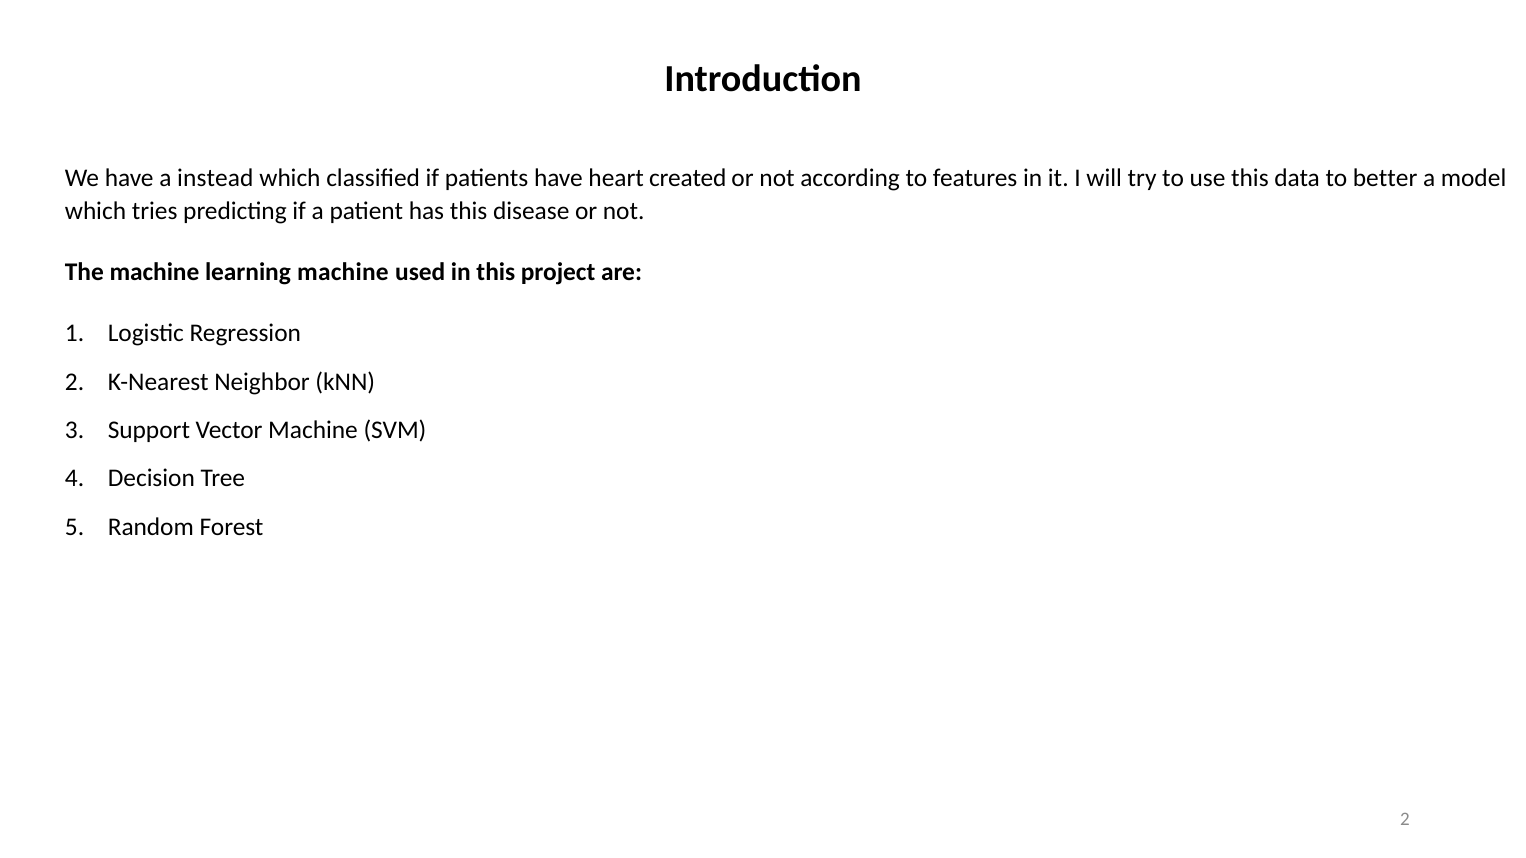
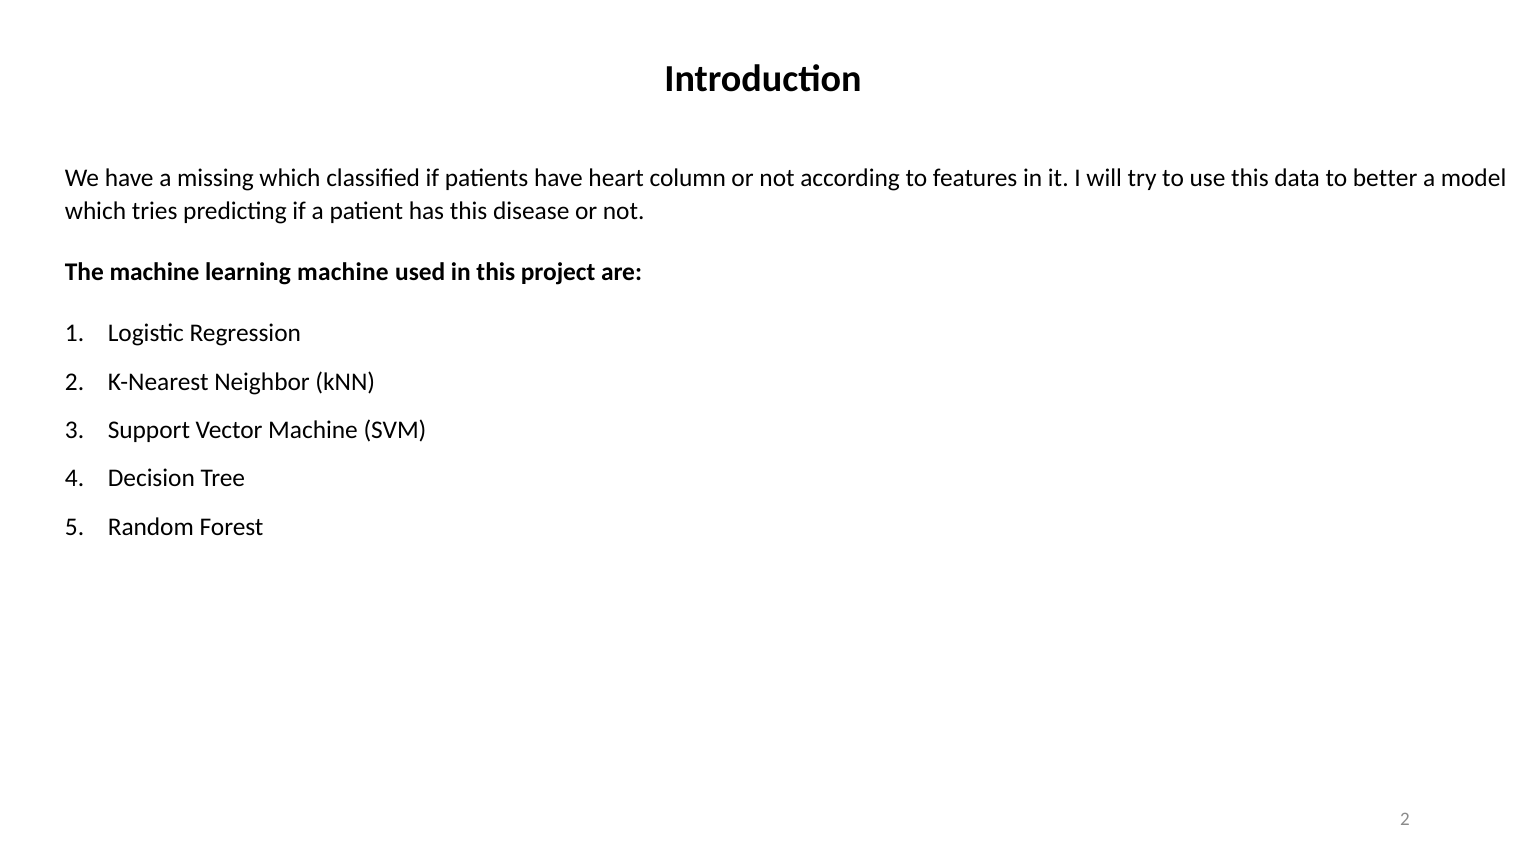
instead: instead -> missing (215, 178)
created: created -> column (688, 178)
